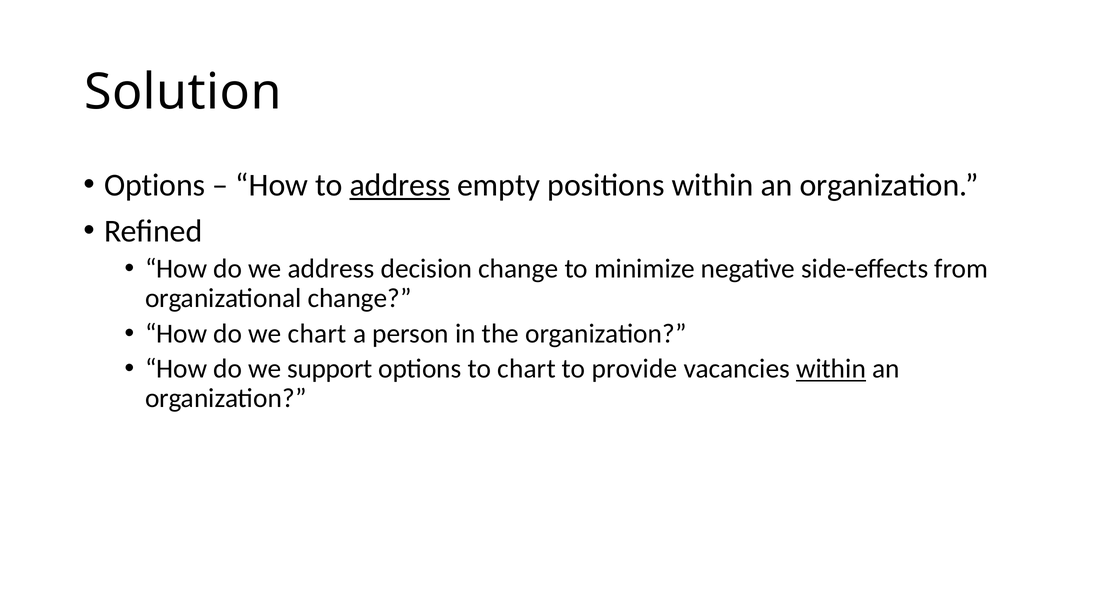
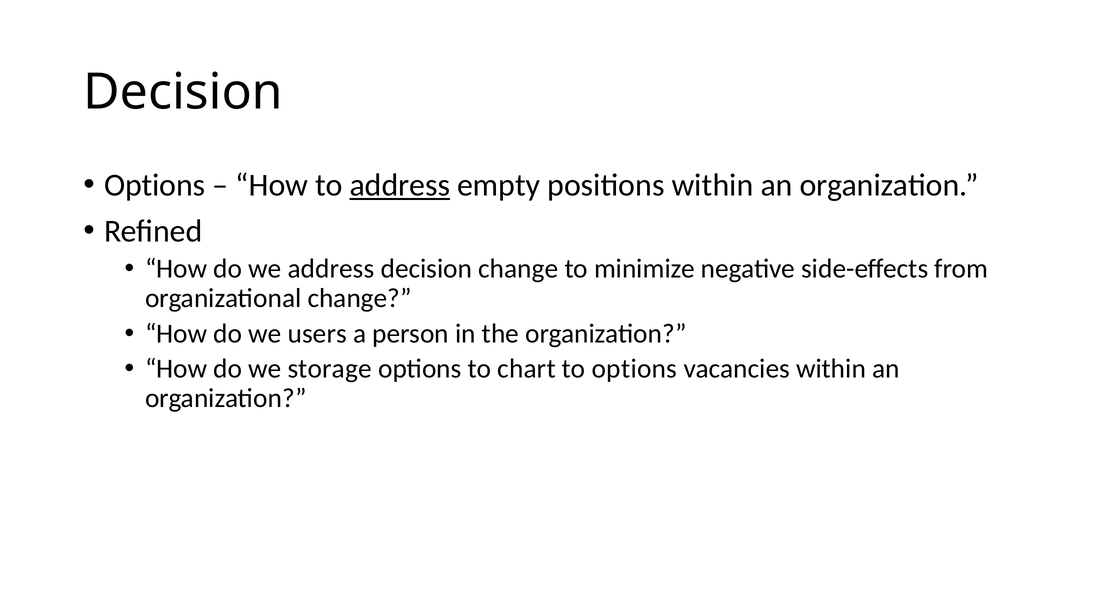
Solution: Solution -> Decision (183, 92)
we chart: chart -> users (317, 334)
support: support -> storage (330, 369)
to provide: provide -> options (634, 369)
within underline: present -> none (831, 369)
